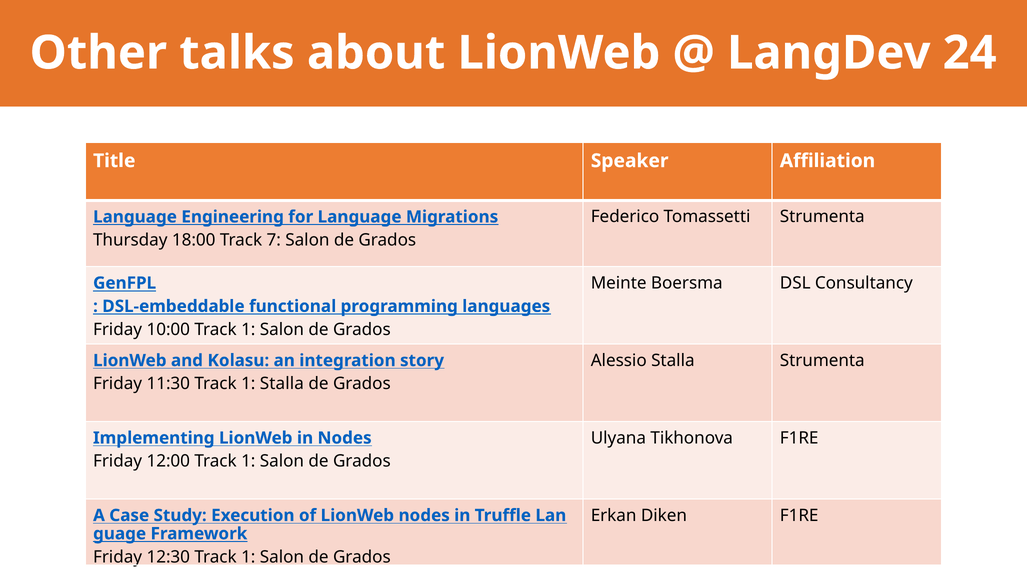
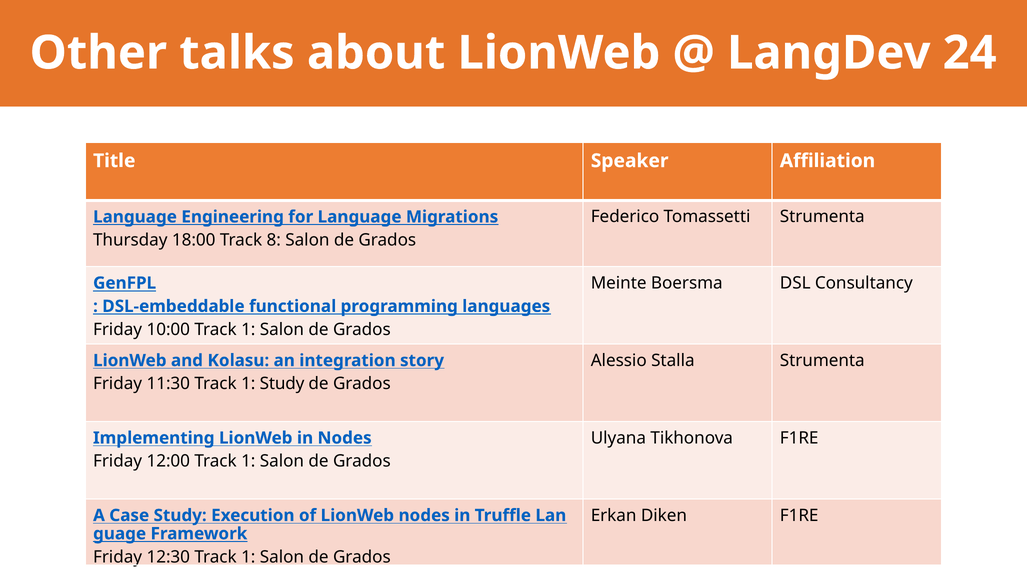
7: 7 -> 8 (274, 240)
1 Stalla: Stalla -> Study (282, 384)
